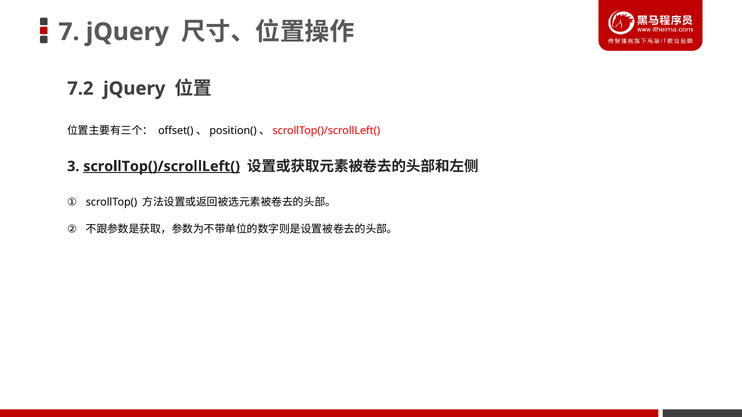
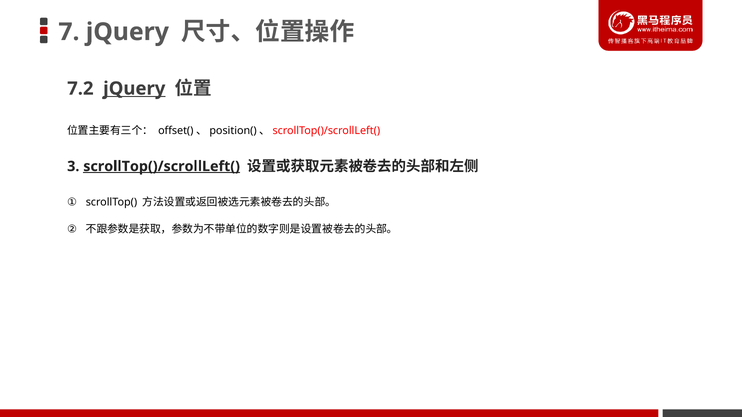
jQuery underline: none -> present (134, 89)
